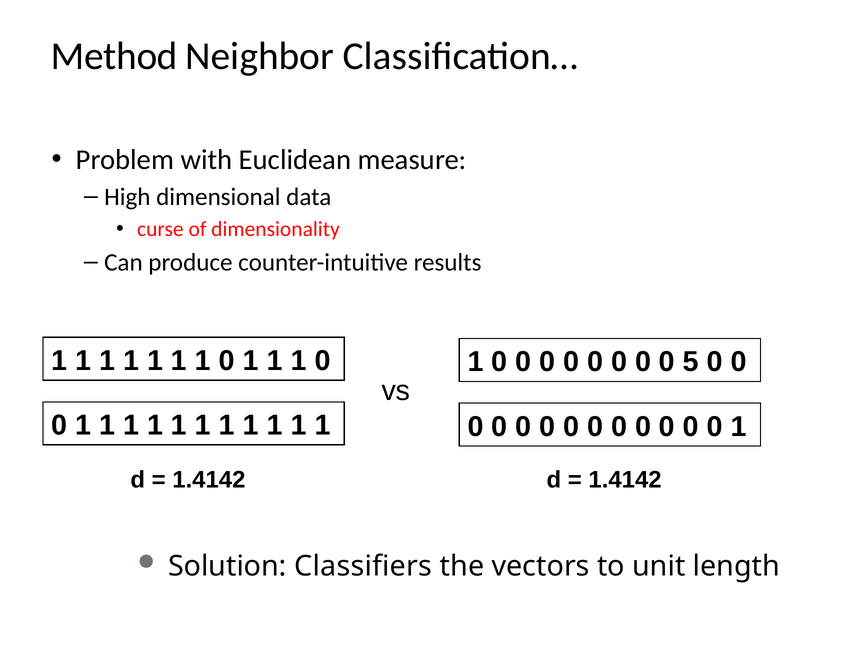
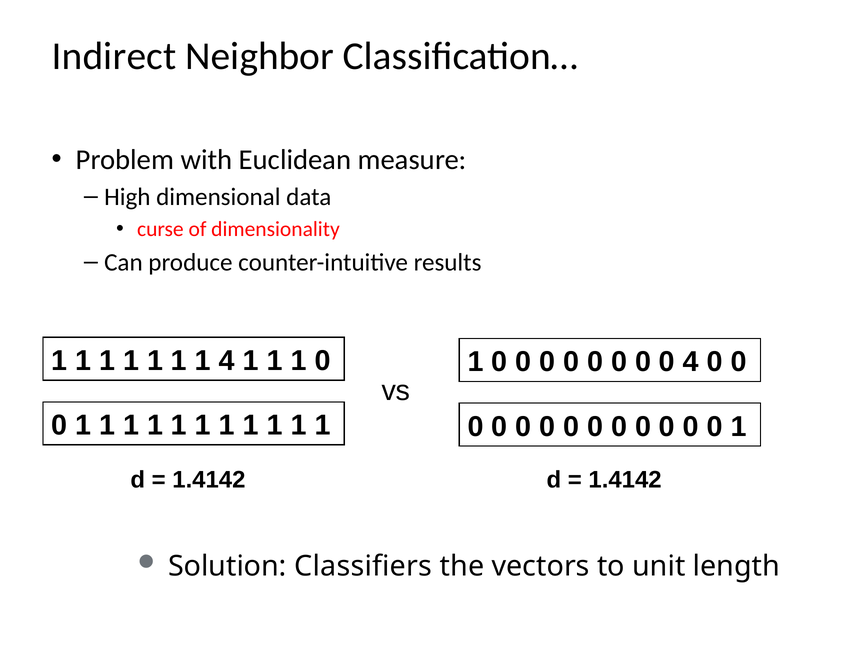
Method: Method -> Indirect (114, 56)
0: 0 -> 4 (227, 361)
0 5: 5 -> 4 (691, 362)
